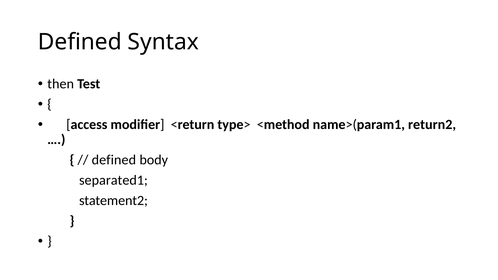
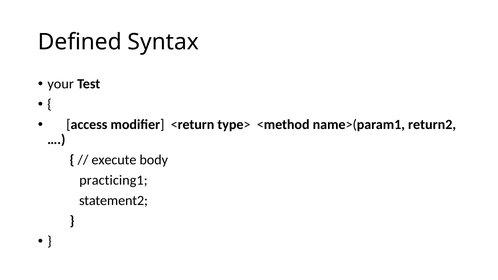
then: then -> your (61, 84)
defined: defined -> execute (114, 160)
separated1: separated1 -> practicing1 (113, 180)
